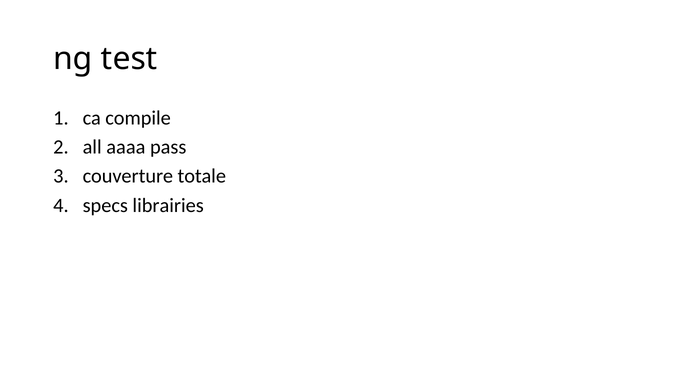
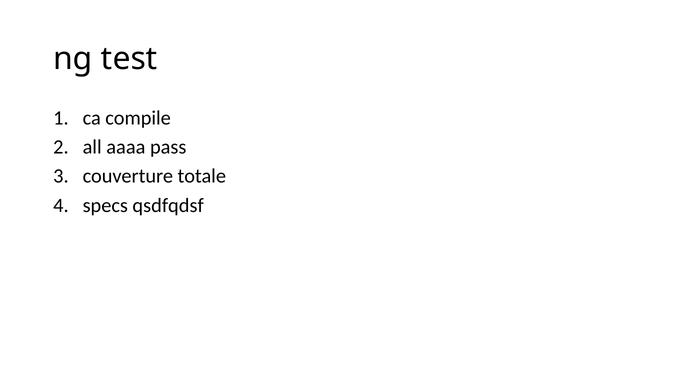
librairies: librairies -> qsdfqdsf (168, 206)
